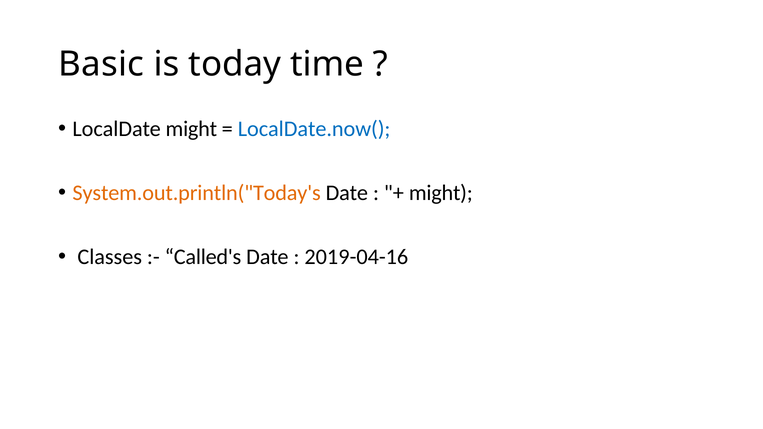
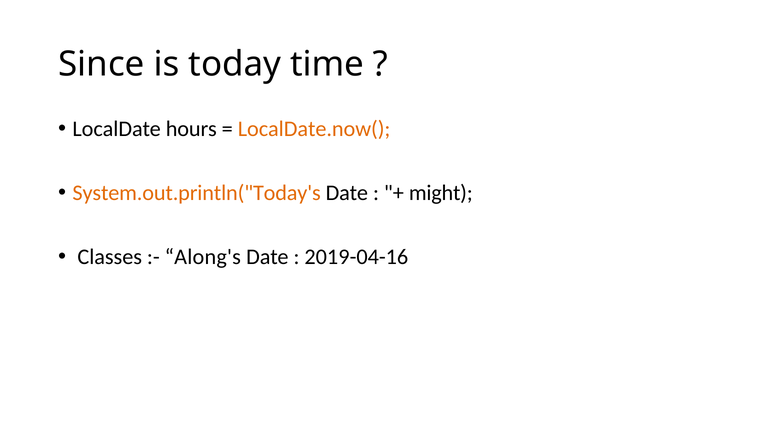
Basic: Basic -> Since (101, 64)
LocalDate might: might -> hours (191, 129)
LocalDate.now( colour: blue -> orange (314, 129)
Called's: Called's -> Along's (203, 257)
